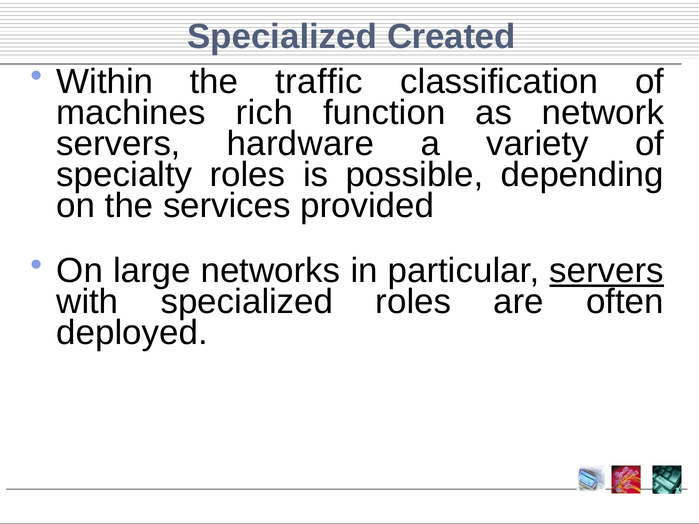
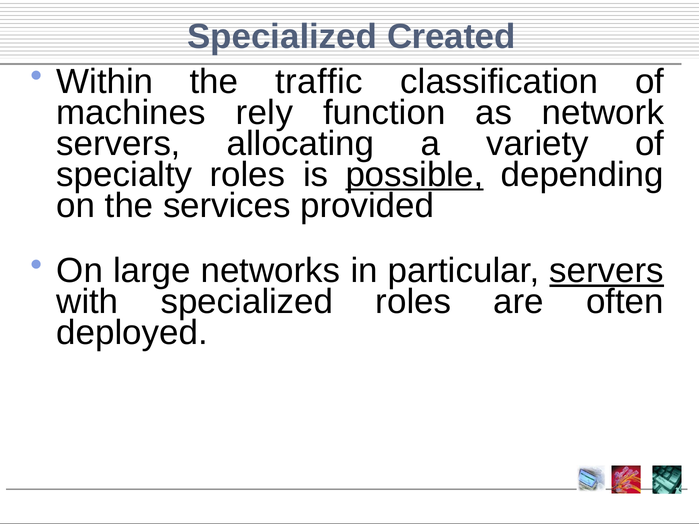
rich: rich -> rely (264, 113)
hardware: hardware -> allocating (301, 144)
possible underline: none -> present (414, 175)
